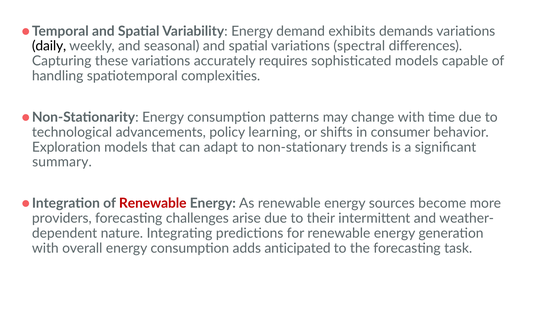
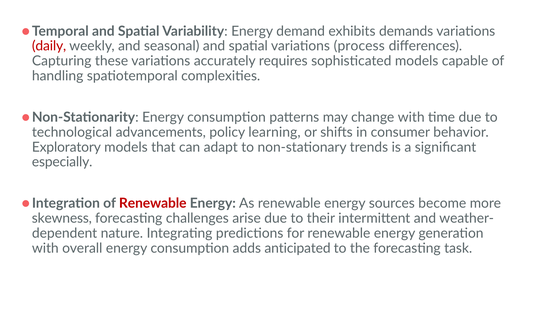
daily colour: black -> red (49, 46)
spectral: spectral -> process (359, 46)
Exploration: Exploration -> Exploratory (66, 147)
summary: summary -> especially (62, 162)
providers: providers -> skewness (62, 218)
